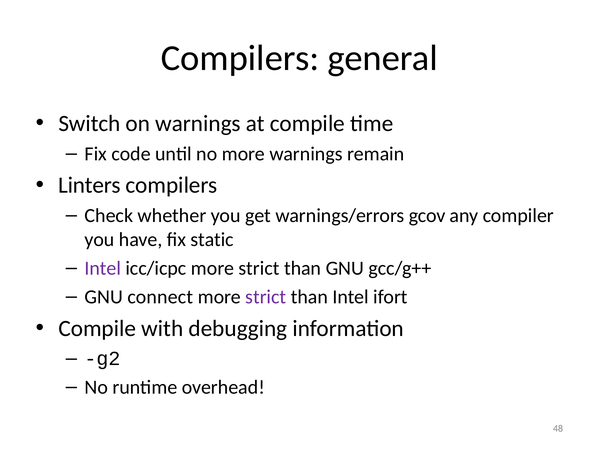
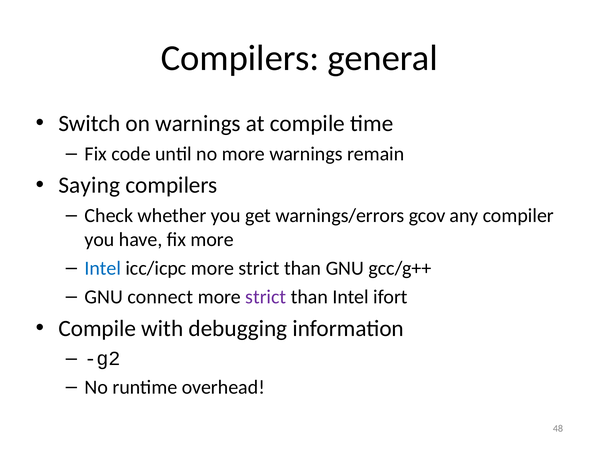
Linters: Linters -> Saying (89, 185)
fix static: static -> more (212, 240)
Intel colour: purple -> blue (103, 268)
